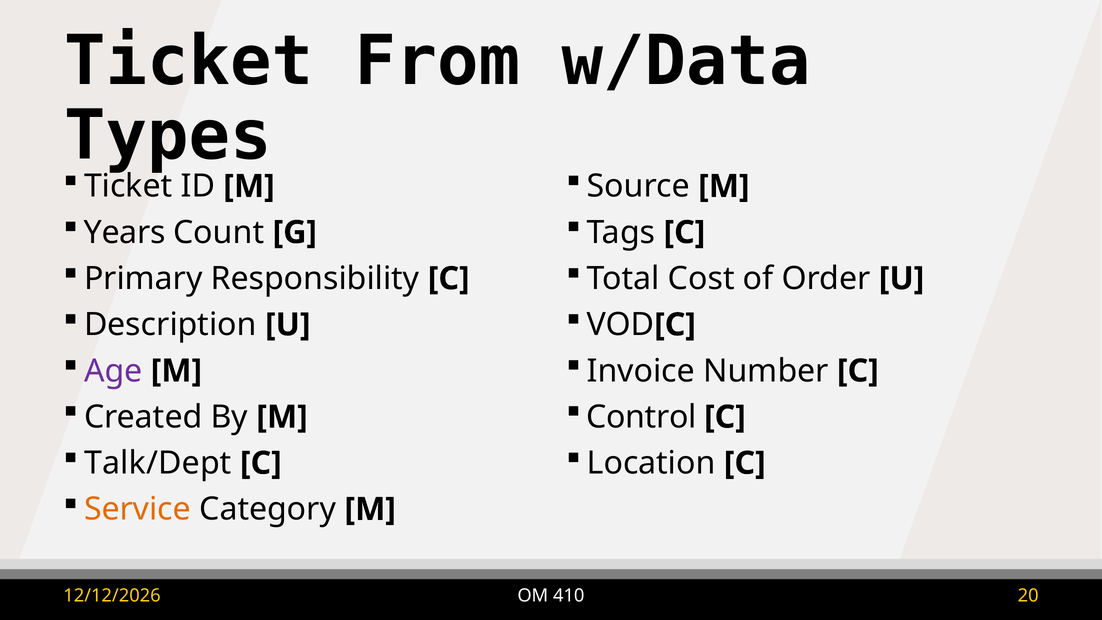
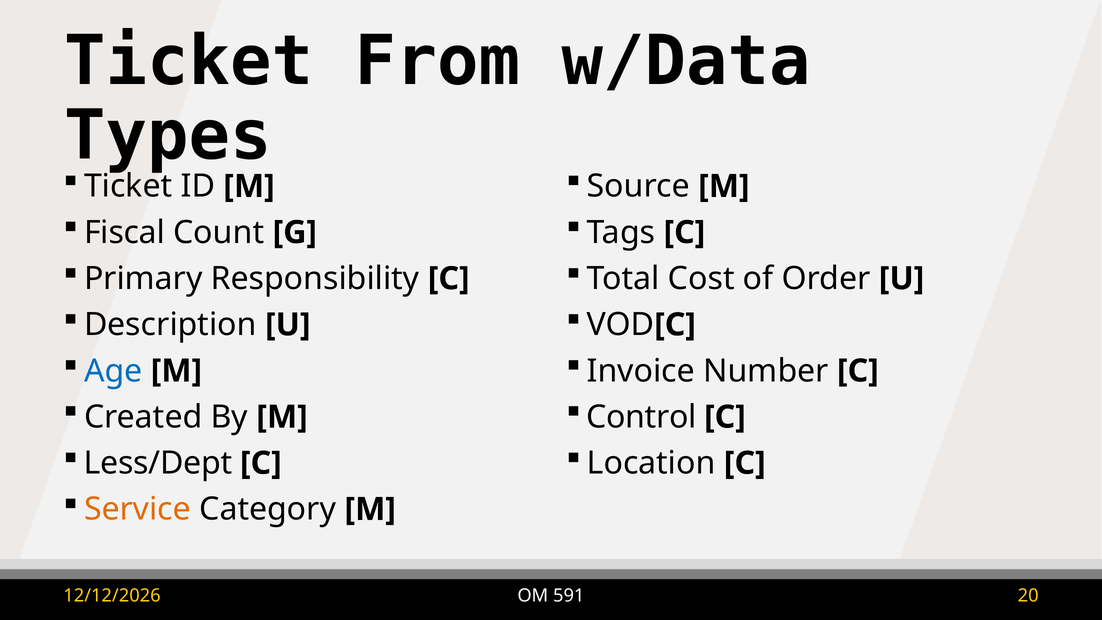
Years: Years -> Fiscal (125, 232)
Age colour: purple -> blue (113, 371)
Talk/Dept: Talk/Dept -> Less/Dept (158, 463)
410: 410 -> 591 (569, 595)
